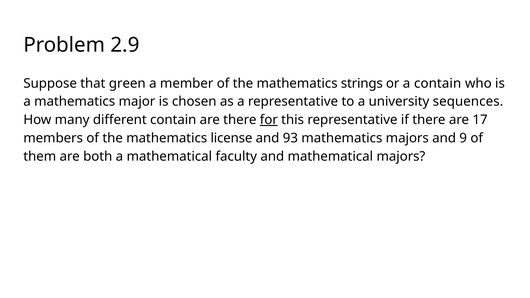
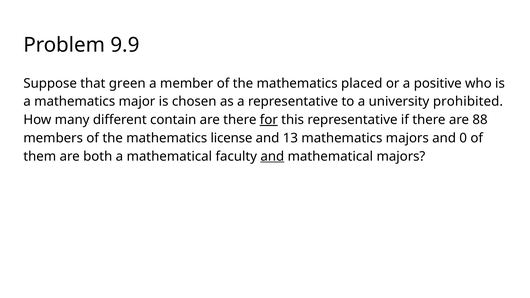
2.9: 2.9 -> 9.9 (125, 45)
strings: strings -> placed (362, 83)
a contain: contain -> positive (438, 83)
sequences: sequences -> prohibited (468, 102)
17: 17 -> 88 (480, 120)
93: 93 -> 13 (290, 138)
9: 9 -> 0 (463, 138)
and underline: none -> present (272, 156)
